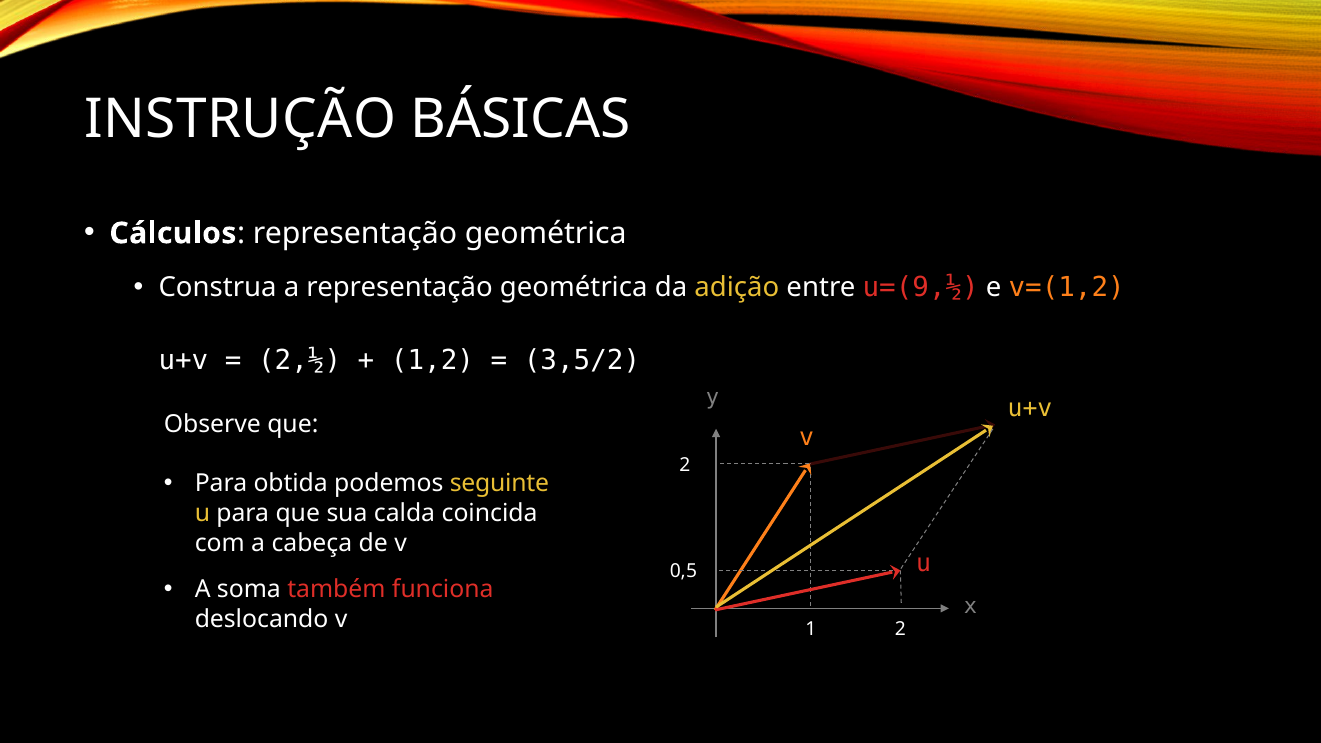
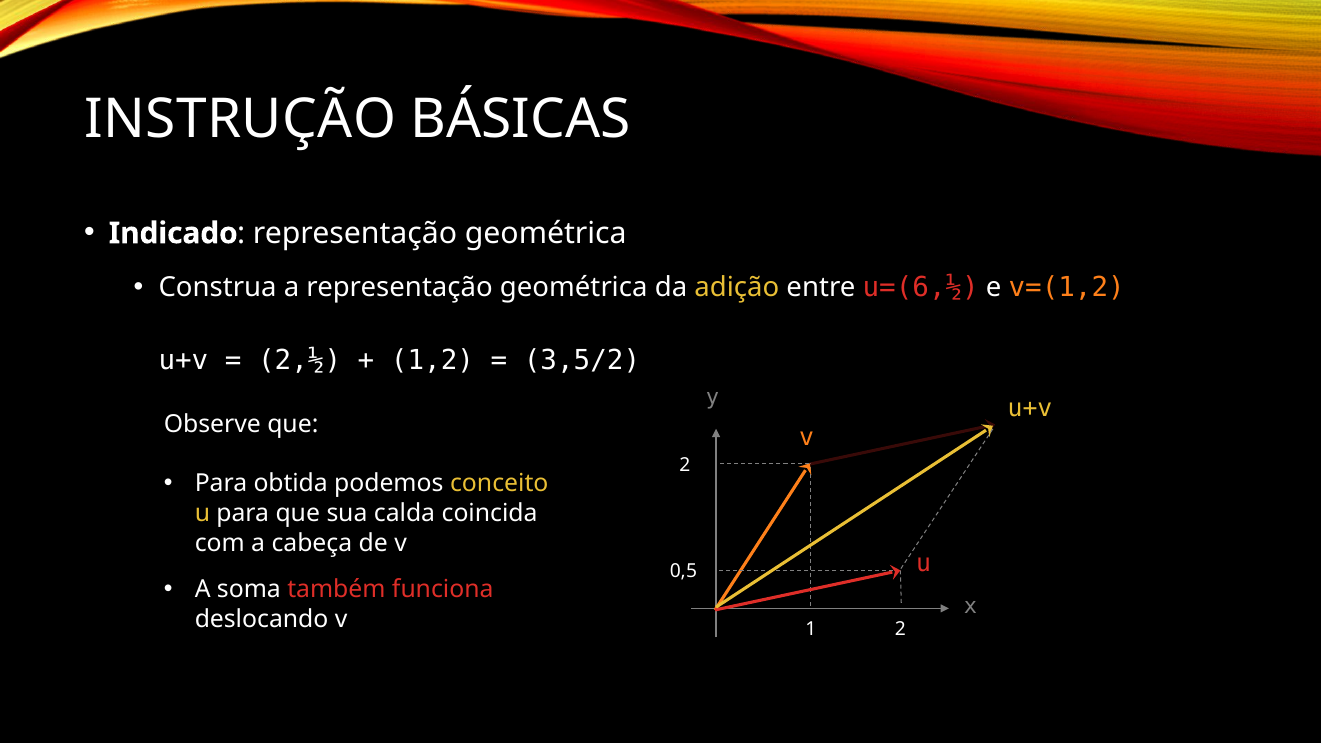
Cálculos: Cálculos -> Indicado (173, 233)
u=(9,½: u=(9,½ -> u=(6,½ (921, 288)
seguinte: seguinte -> conceito (499, 484)
